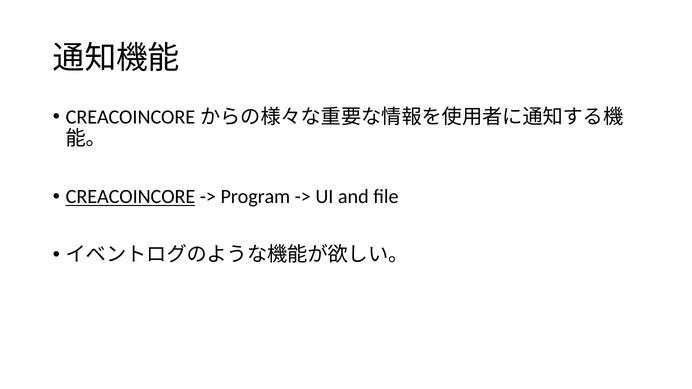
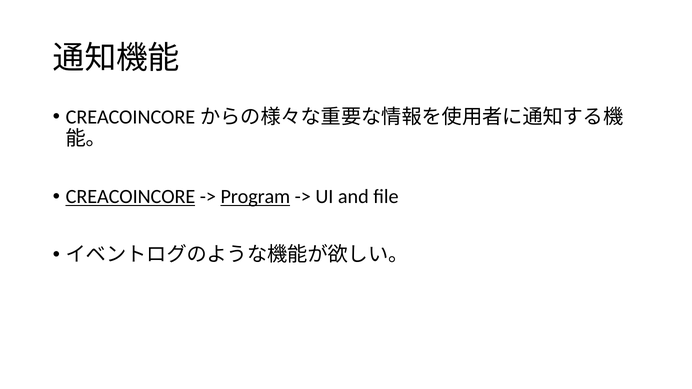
Program underline: none -> present (255, 197)
